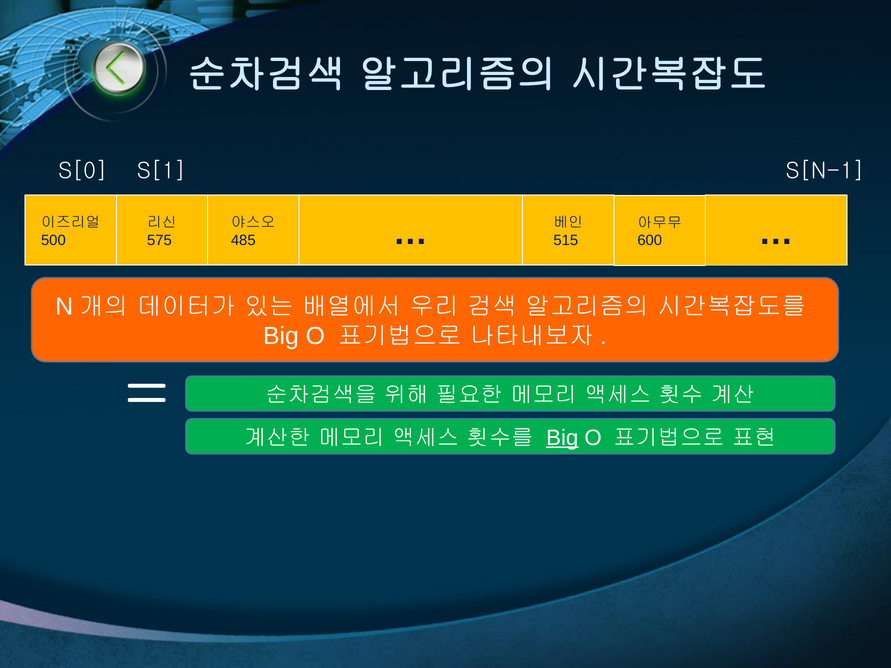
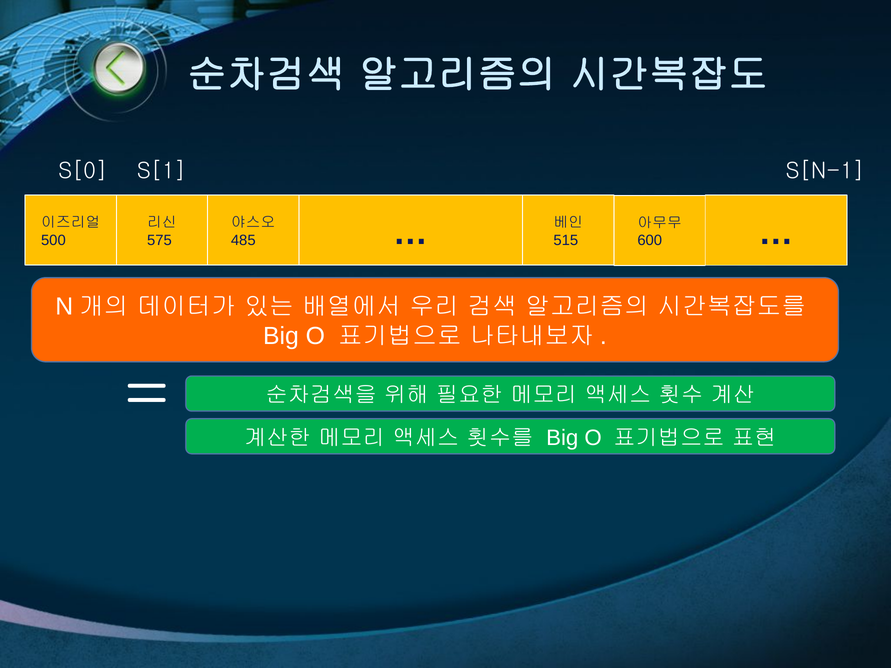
Big underline: present -> none (562, 438)
